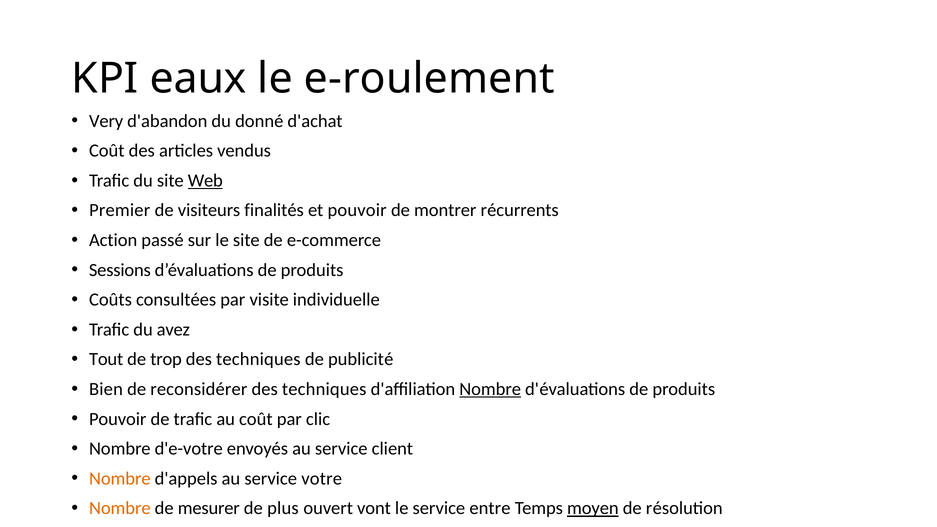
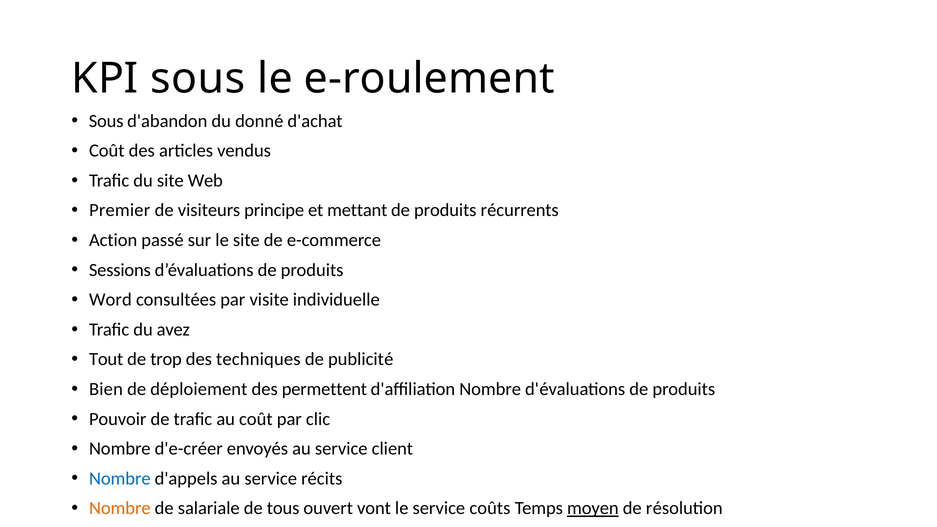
KPI eaux: eaux -> sous (198, 79)
Very: Very -> Sous (106, 121)
Web underline: present -> none (205, 181)
finalités: finalités -> principe (274, 210)
et pouvoir: pouvoir -> mettant (357, 210)
montrer: montrer -> produits (445, 210)
Coûts: Coûts -> Word (110, 300)
reconsidérer: reconsidérer -> déploiement (199, 389)
techniques: techniques -> permettent (324, 389)
Nombre underline: present -> none (490, 389)
d'e-votre: d'e-votre -> d'e-créer (189, 449)
Nombre colour: orange -> blue (120, 479)
votre: votre -> récits (322, 479)
mesurer: mesurer -> salariale (209, 508)
plus: plus -> tous (283, 508)
entre: entre -> coûts (490, 508)
